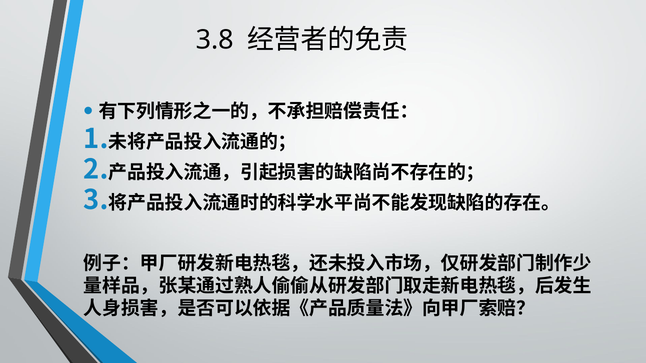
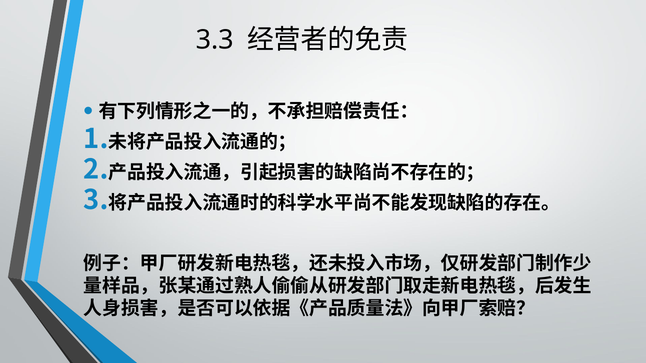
3.8: 3.8 -> 3.3 (215, 40)
